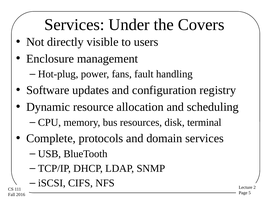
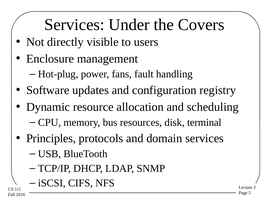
Complete: Complete -> Principles (51, 138)
